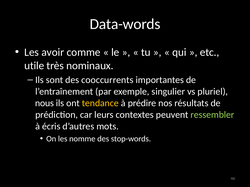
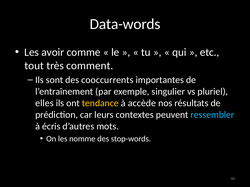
utile: utile -> tout (34, 66)
nominaux: nominaux -> comment (90, 66)
nous: nous -> elles (44, 103)
prédire: prédire -> accède (142, 103)
ressembler colour: light green -> light blue (212, 115)
